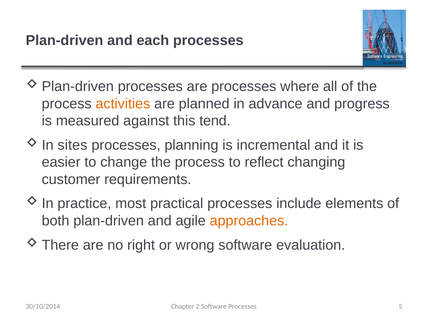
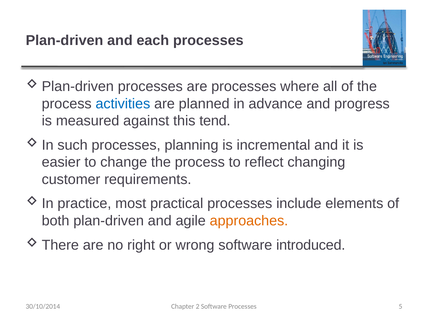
activities colour: orange -> blue (123, 104)
sites: sites -> such (73, 145)
evaluation: evaluation -> introduced (311, 245)
